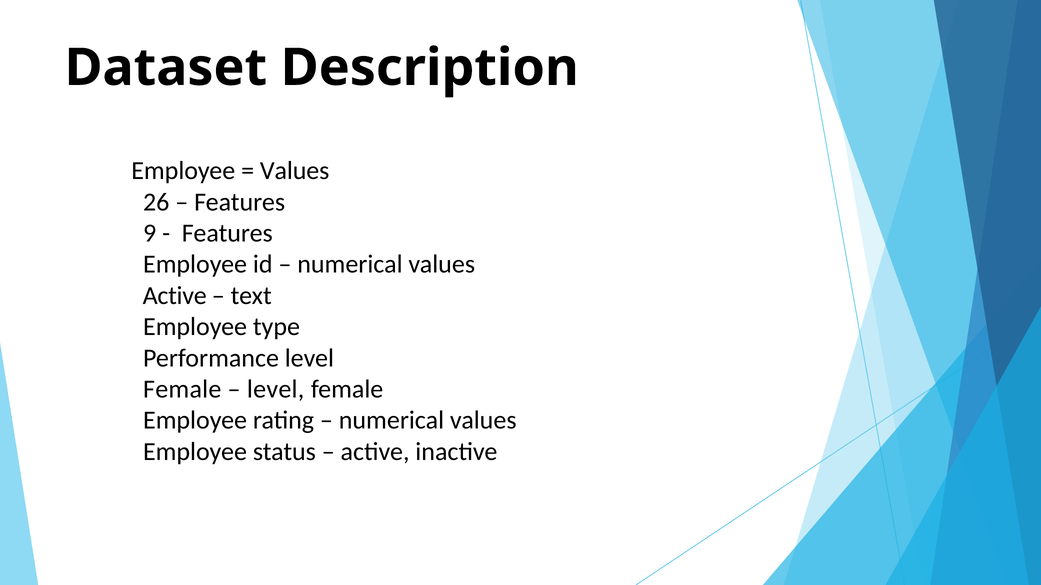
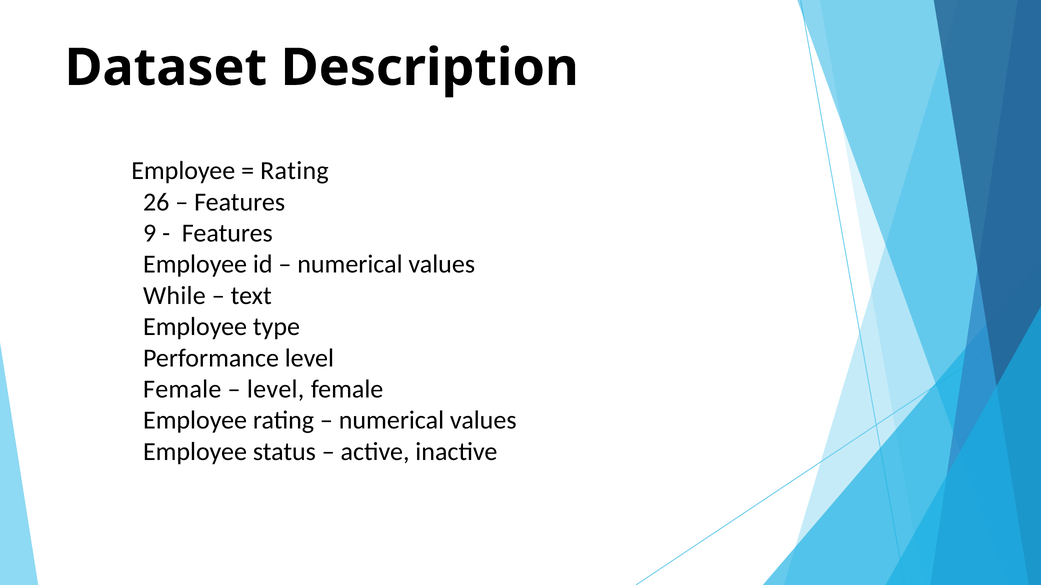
Values: Values -> Rating (294, 171)
Active: Active -> While (174, 296)
